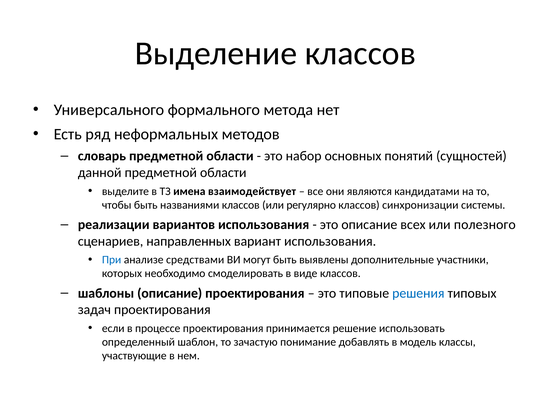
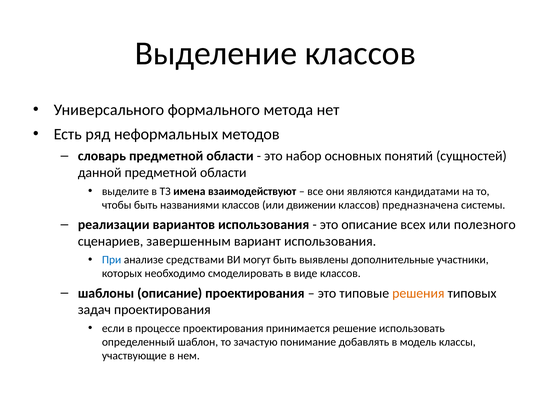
взаимодействует: взаимодействует -> взаимодействуют (252, 191)
регулярно: регулярно -> движении (311, 205)
синхронизации: синхронизации -> предназначена (420, 205)
направленных: направленных -> завершенным (189, 241)
решения colour: blue -> orange (418, 293)
